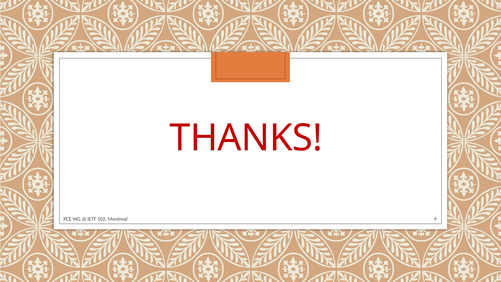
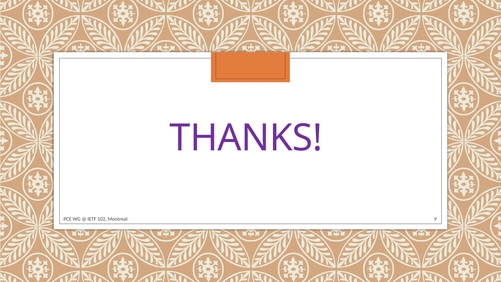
THANKS colour: red -> purple (246, 138)
